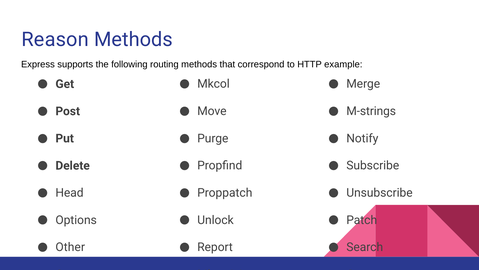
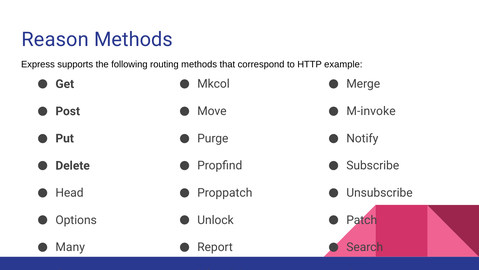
M-strings: M-strings -> M-invoke (371, 111)
Other: Other -> Many (70, 247)
